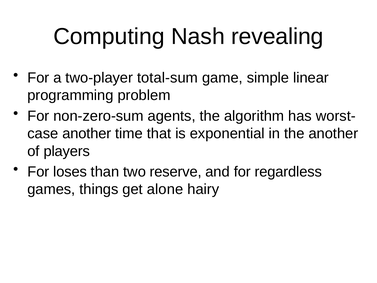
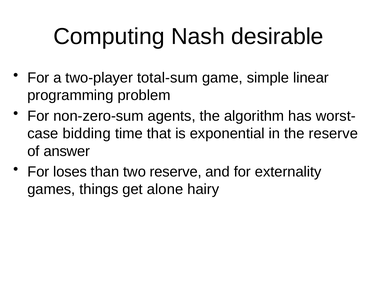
revealing: revealing -> desirable (277, 36)
another: another -> bidding (87, 133)
the another: another -> reserve (333, 133)
players: players -> answer (67, 151)
regardless: regardless -> externality (288, 172)
